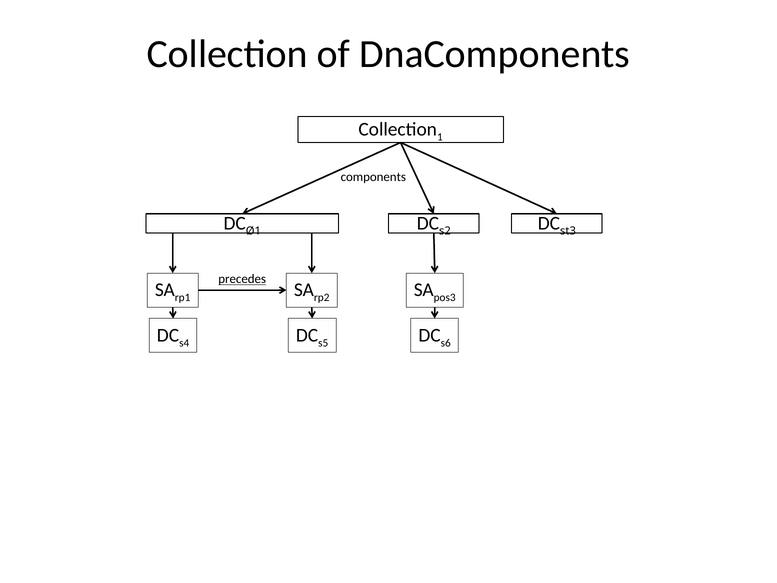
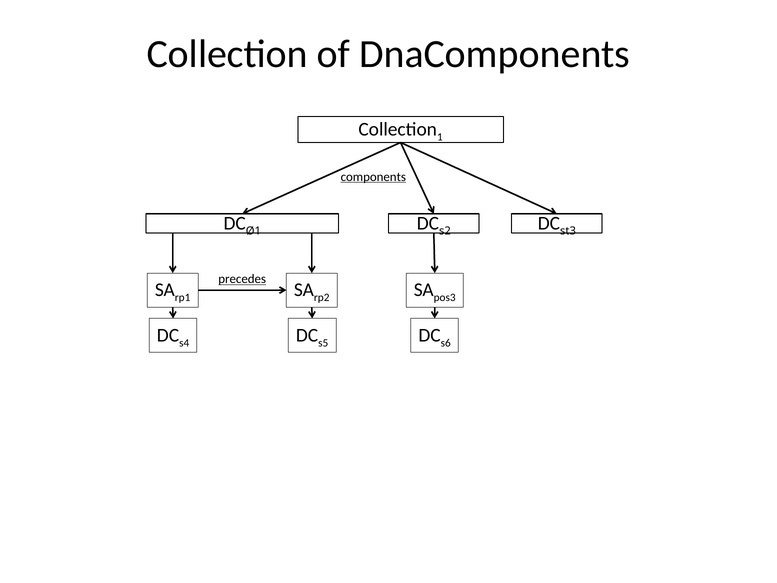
components underline: none -> present (373, 177)
